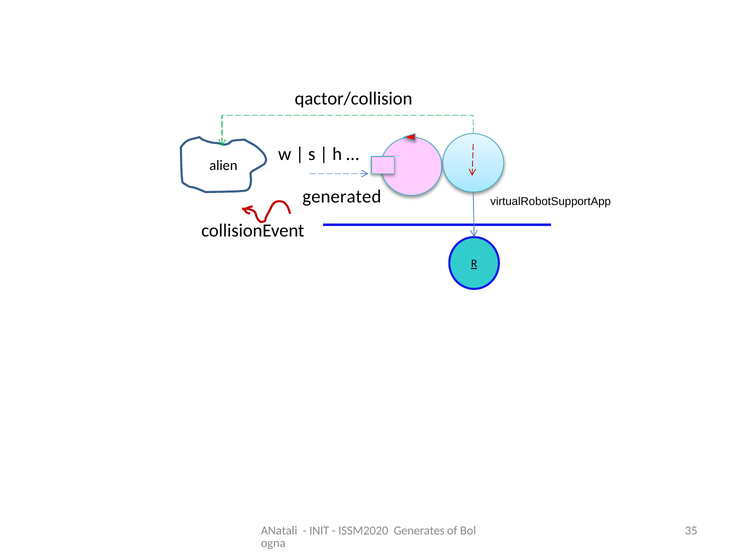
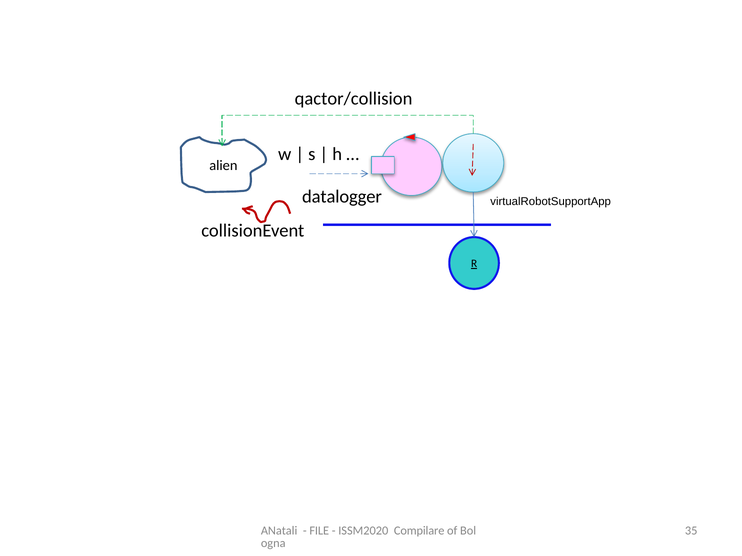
generated: generated -> datalogger (342, 197)
INIT: INIT -> FILE (319, 531)
Generates: Generates -> Compilare (419, 531)
